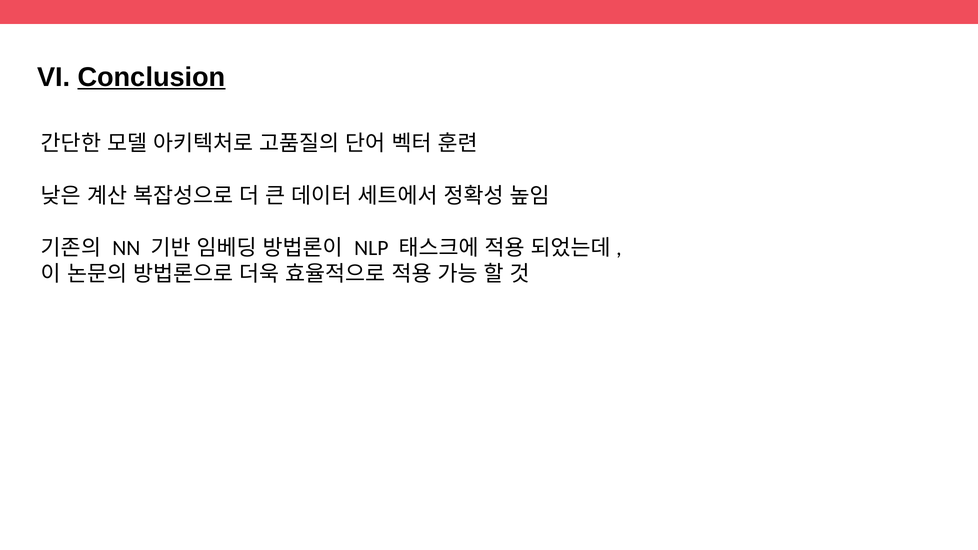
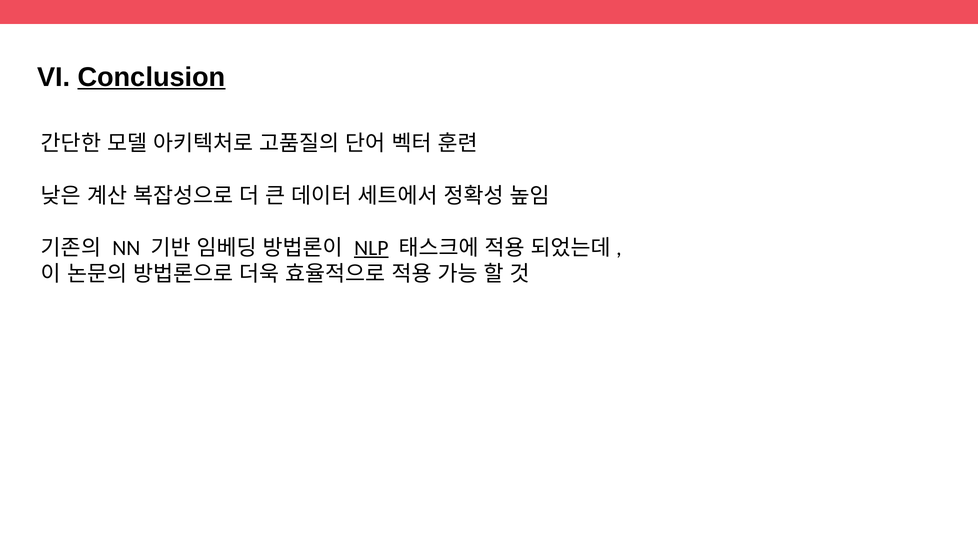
NLP underline: none -> present (371, 248)
